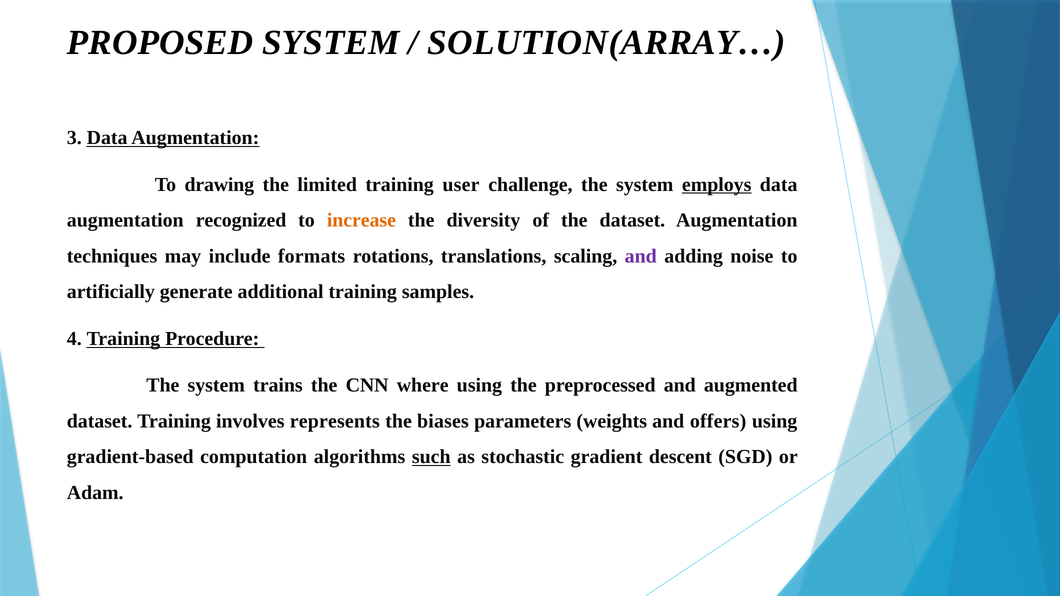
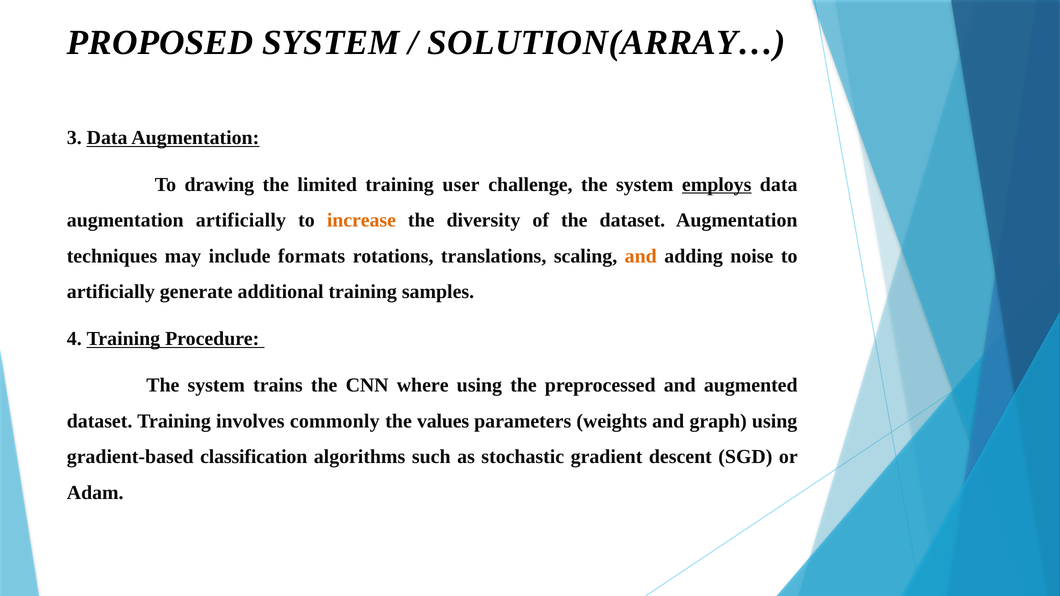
augmentation recognized: recognized -> artificially (241, 220)
and colour: purple -> orange (641, 256)
represents: represents -> commonly (335, 421)
biases: biases -> values (443, 421)
offers: offers -> graph (718, 421)
computation: computation -> classification (254, 457)
such underline: present -> none (431, 457)
